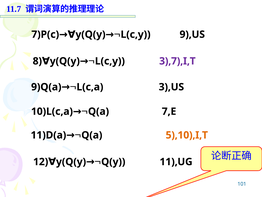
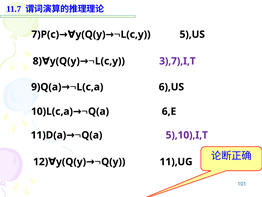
9),US: 9),US -> 5),US (192, 34)
3),US: 3),US -> 6),US (171, 87)
7,E: 7,E -> 6,E (169, 111)
5),10),I,T colour: orange -> purple (187, 135)
